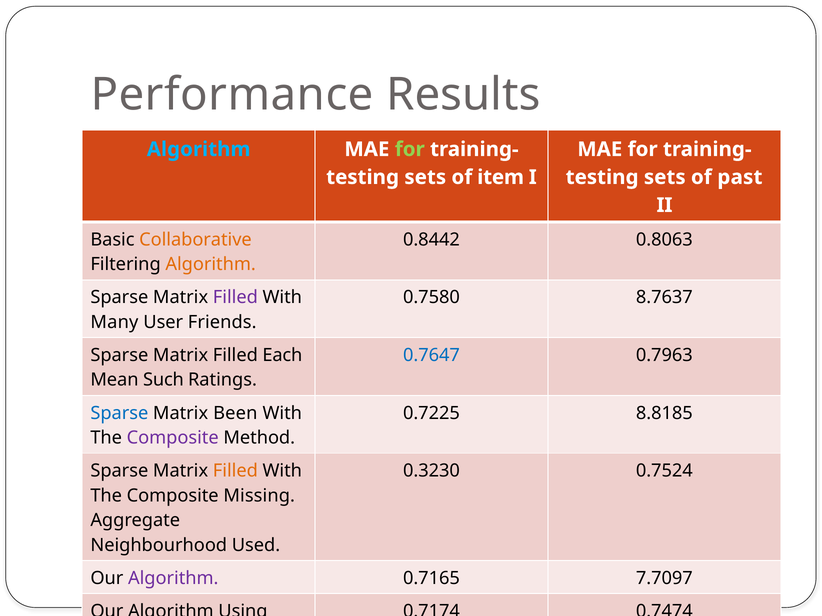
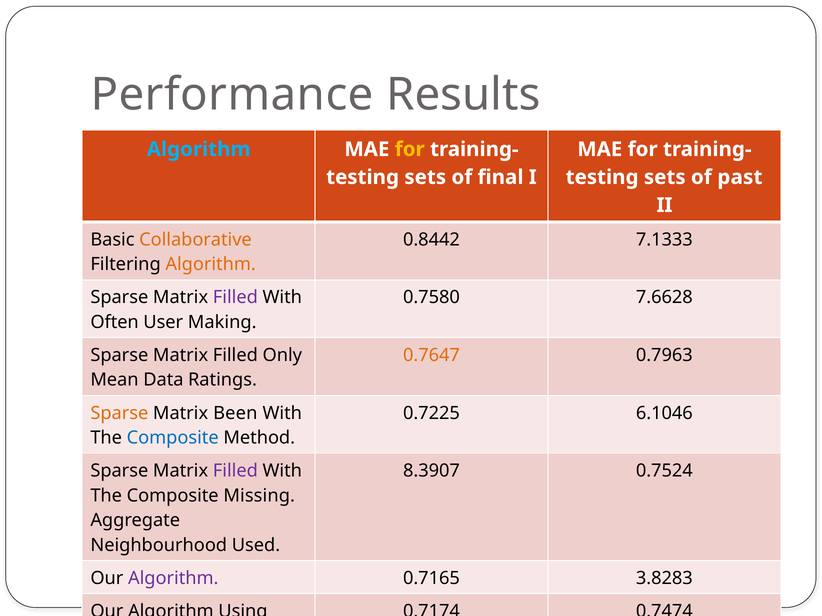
for colour: light green -> yellow (410, 149)
item: item -> final (501, 177)
0.8063: 0.8063 -> 7.1333 (664, 240)
8.7637: 8.7637 -> 7.6628 (664, 298)
Many: Many -> Often (115, 322)
Friends: Friends -> Making (222, 322)
Each: Each -> Only (282, 355)
0.7647 colour: blue -> orange (431, 355)
Such: Such -> Data (163, 380)
Sparse colour: blue -> orange (119, 413)
8.8185: 8.8185 -> 6.1046 (664, 413)
Composite colour: purple -> blue (173, 438)
Filled colour: orange -> purple (235, 471)
0.3230: 0.3230 -> 8.3907 (431, 471)
7.7097: 7.7097 -> 3.8283 (664, 579)
